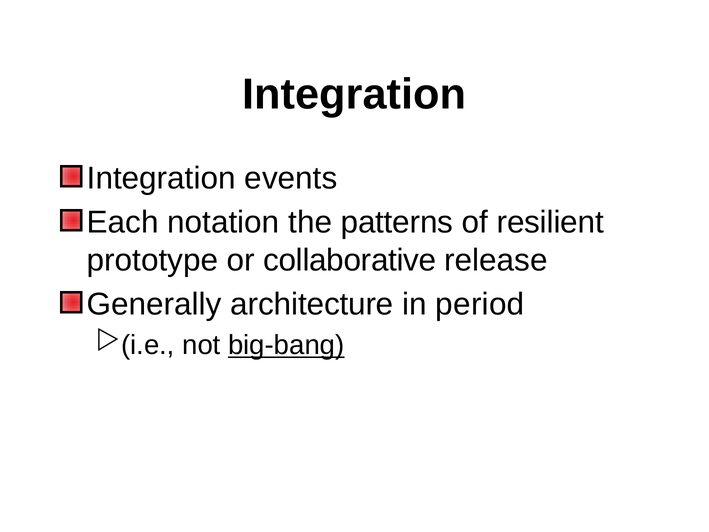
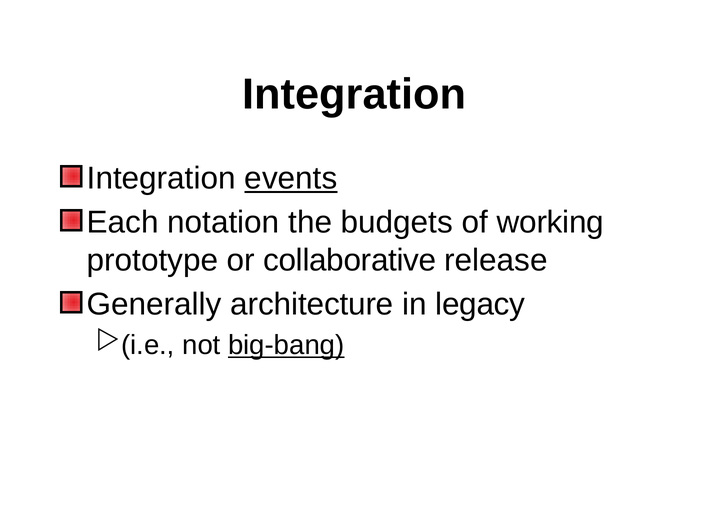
events underline: none -> present (291, 178)
patterns: patterns -> budgets (397, 222)
resilient: resilient -> working (550, 222)
period: period -> legacy (480, 304)
